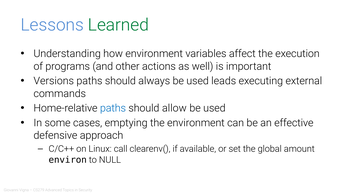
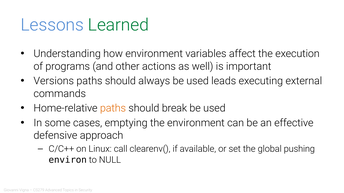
paths colour: blue -> orange (113, 109)
allow: allow -> break (174, 109)
amount: amount -> pushing (299, 149)
